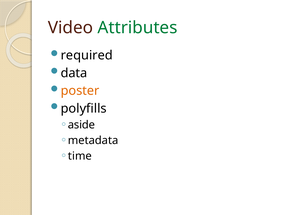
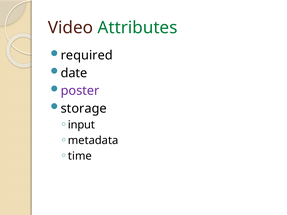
data: data -> date (74, 73)
poster colour: orange -> purple (80, 91)
polyfills: polyfills -> storage (84, 109)
aside: aside -> input (81, 125)
